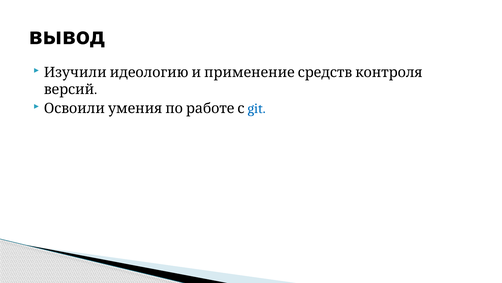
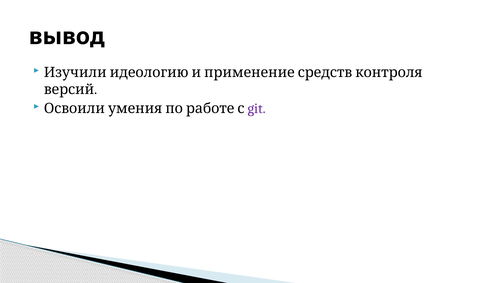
git colour: blue -> purple (257, 108)
